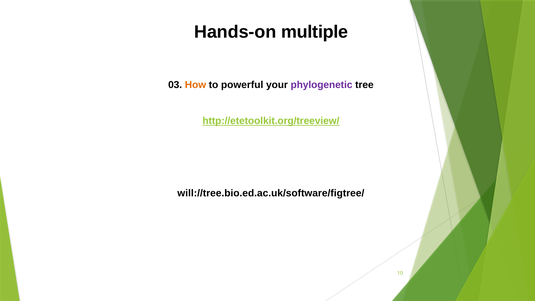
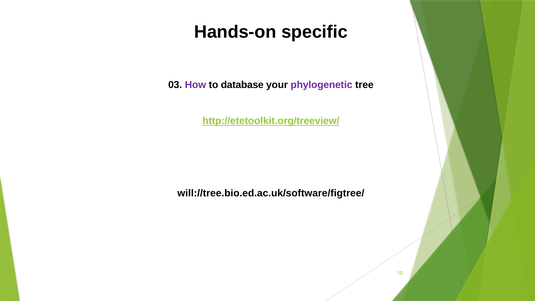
multiple: multiple -> specific (315, 32)
How colour: orange -> purple (195, 85)
powerful: powerful -> database (242, 85)
